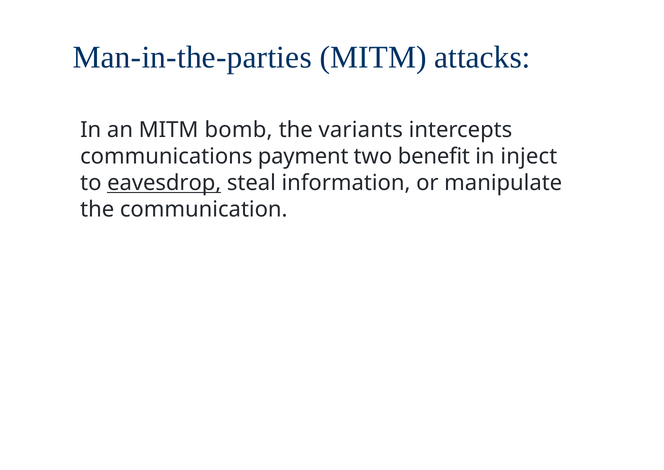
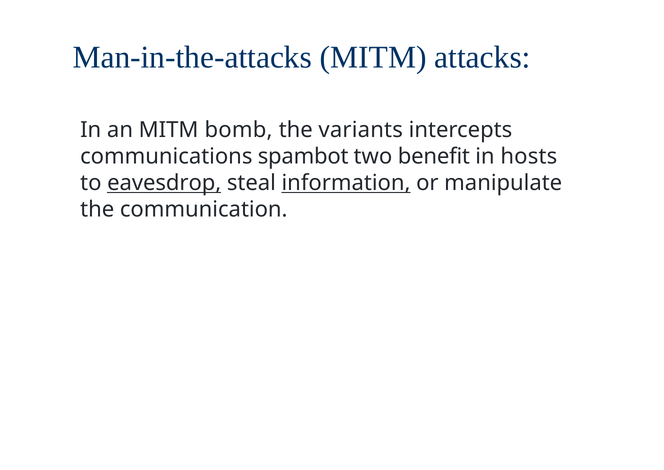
Man-in-the-parties: Man-in-the-parties -> Man-in-the-attacks (192, 57)
payment: payment -> spambot (303, 156)
inject: inject -> hosts (529, 156)
information underline: none -> present (346, 183)
